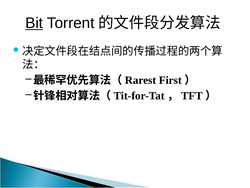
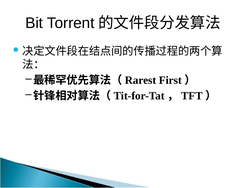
Bit underline: present -> none (34, 23)
